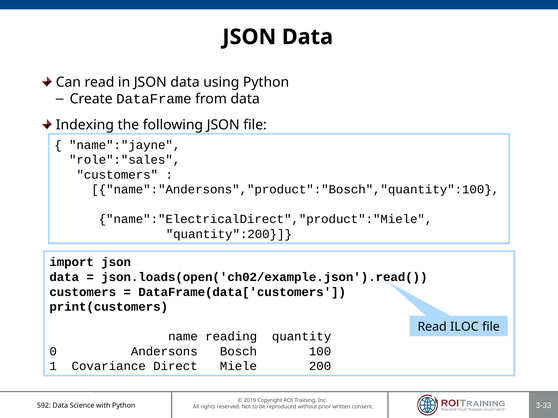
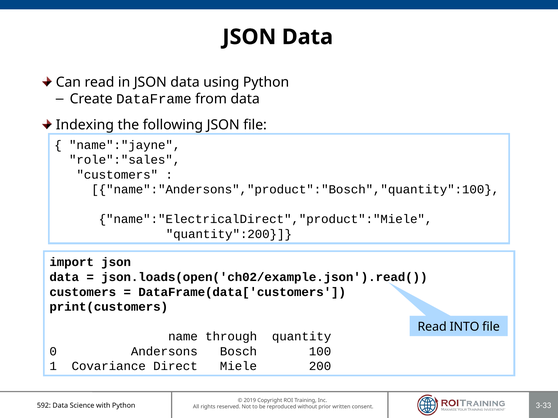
ILOC: ILOC -> INTO (464, 327)
reading: reading -> through (231, 337)
